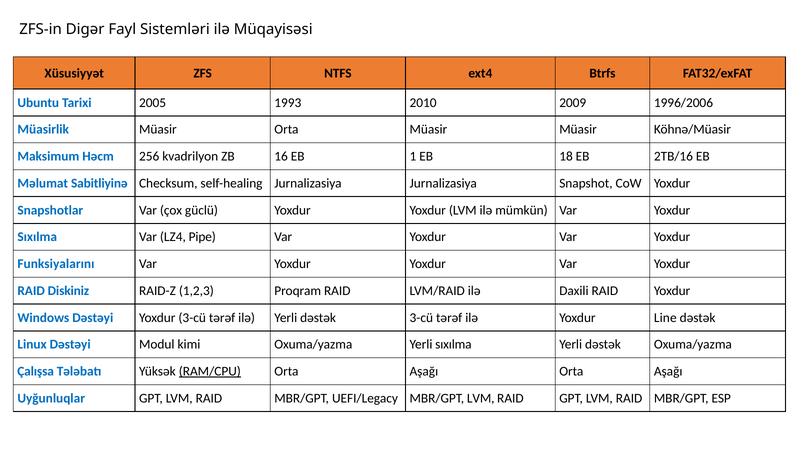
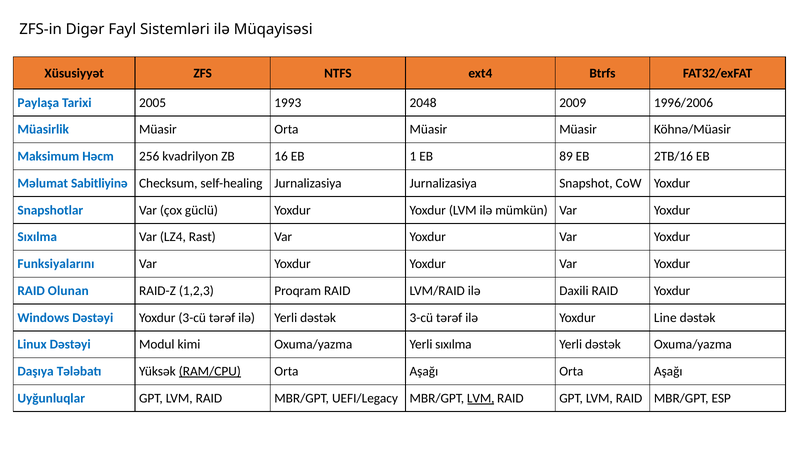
Ubuntu: Ubuntu -> Paylaşa (38, 103)
2010: 2010 -> 2048 (423, 103)
18: 18 -> 89 (566, 156)
Pipe: Pipe -> Rast (202, 237)
Diskiniz: Diskiniz -> Olunan (68, 291)
Çalışsa: Çalışsa -> Daşıya (36, 371)
LVM underline: none -> present (481, 398)
